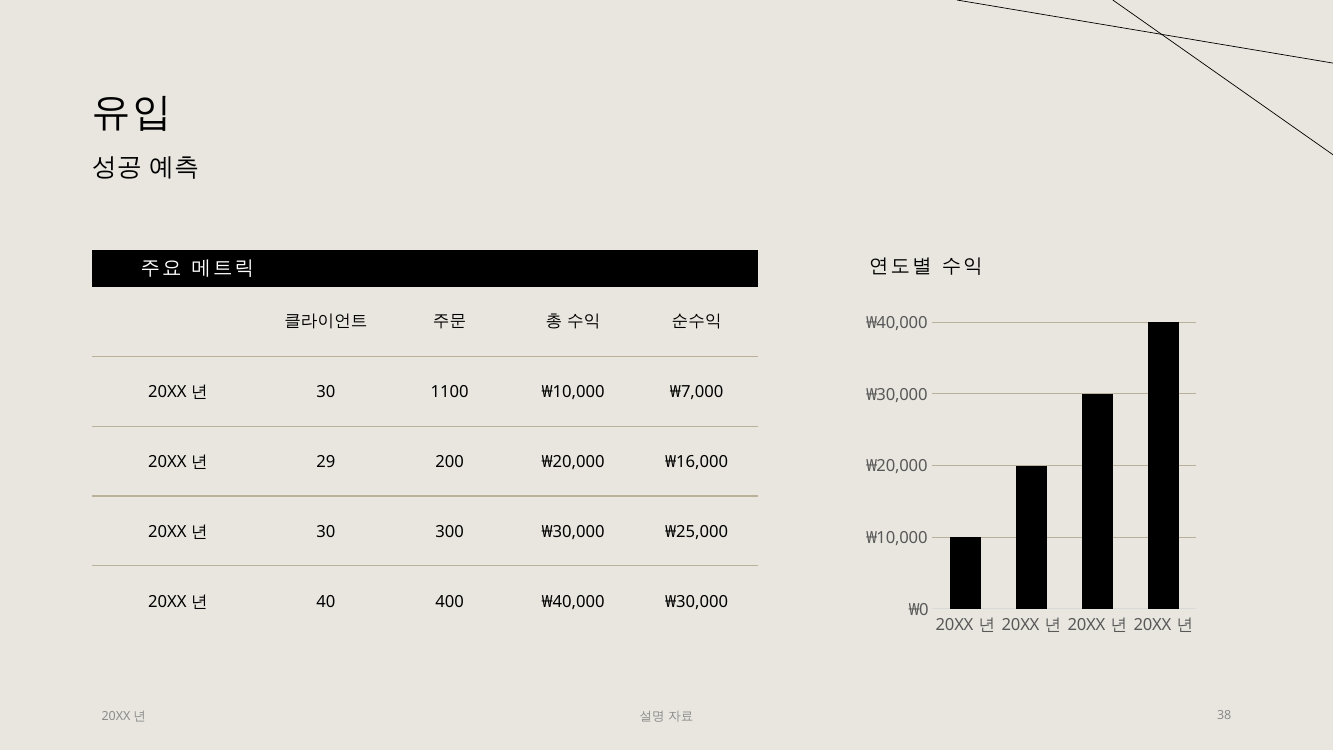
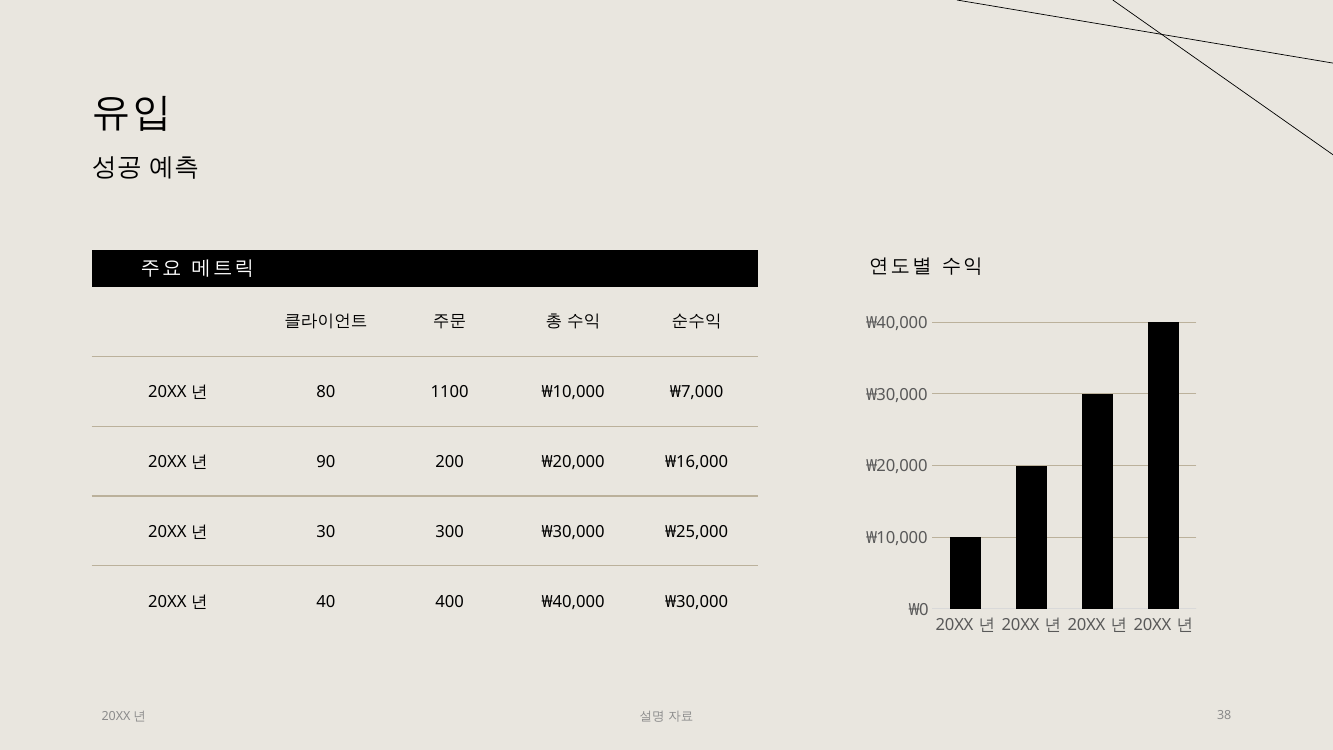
30: 30 -> 80 (326, 392)
29: 29 -> 90 (326, 462)
